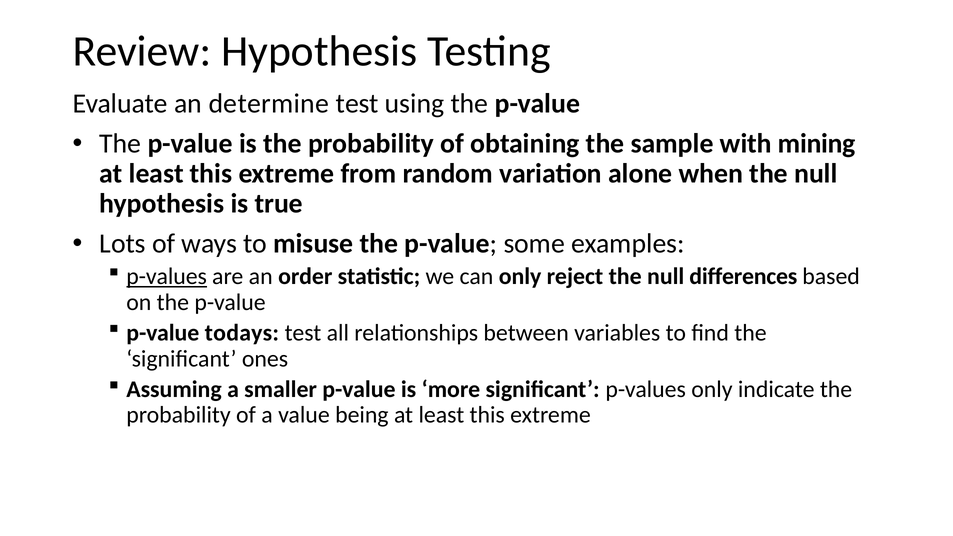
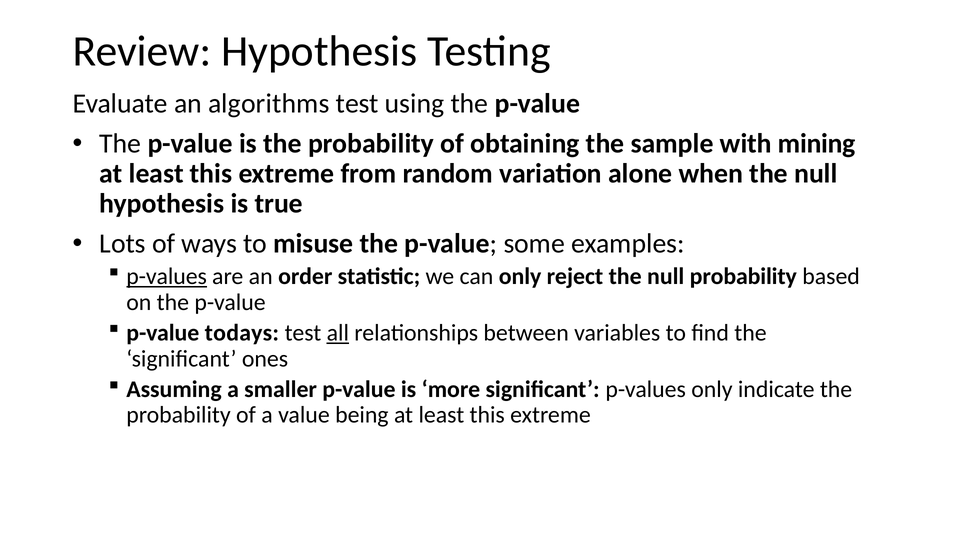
determine: determine -> algorithms (269, 104)
null differences: differences -> probability (743, 277)
all underline: none -> present (338, 333)
